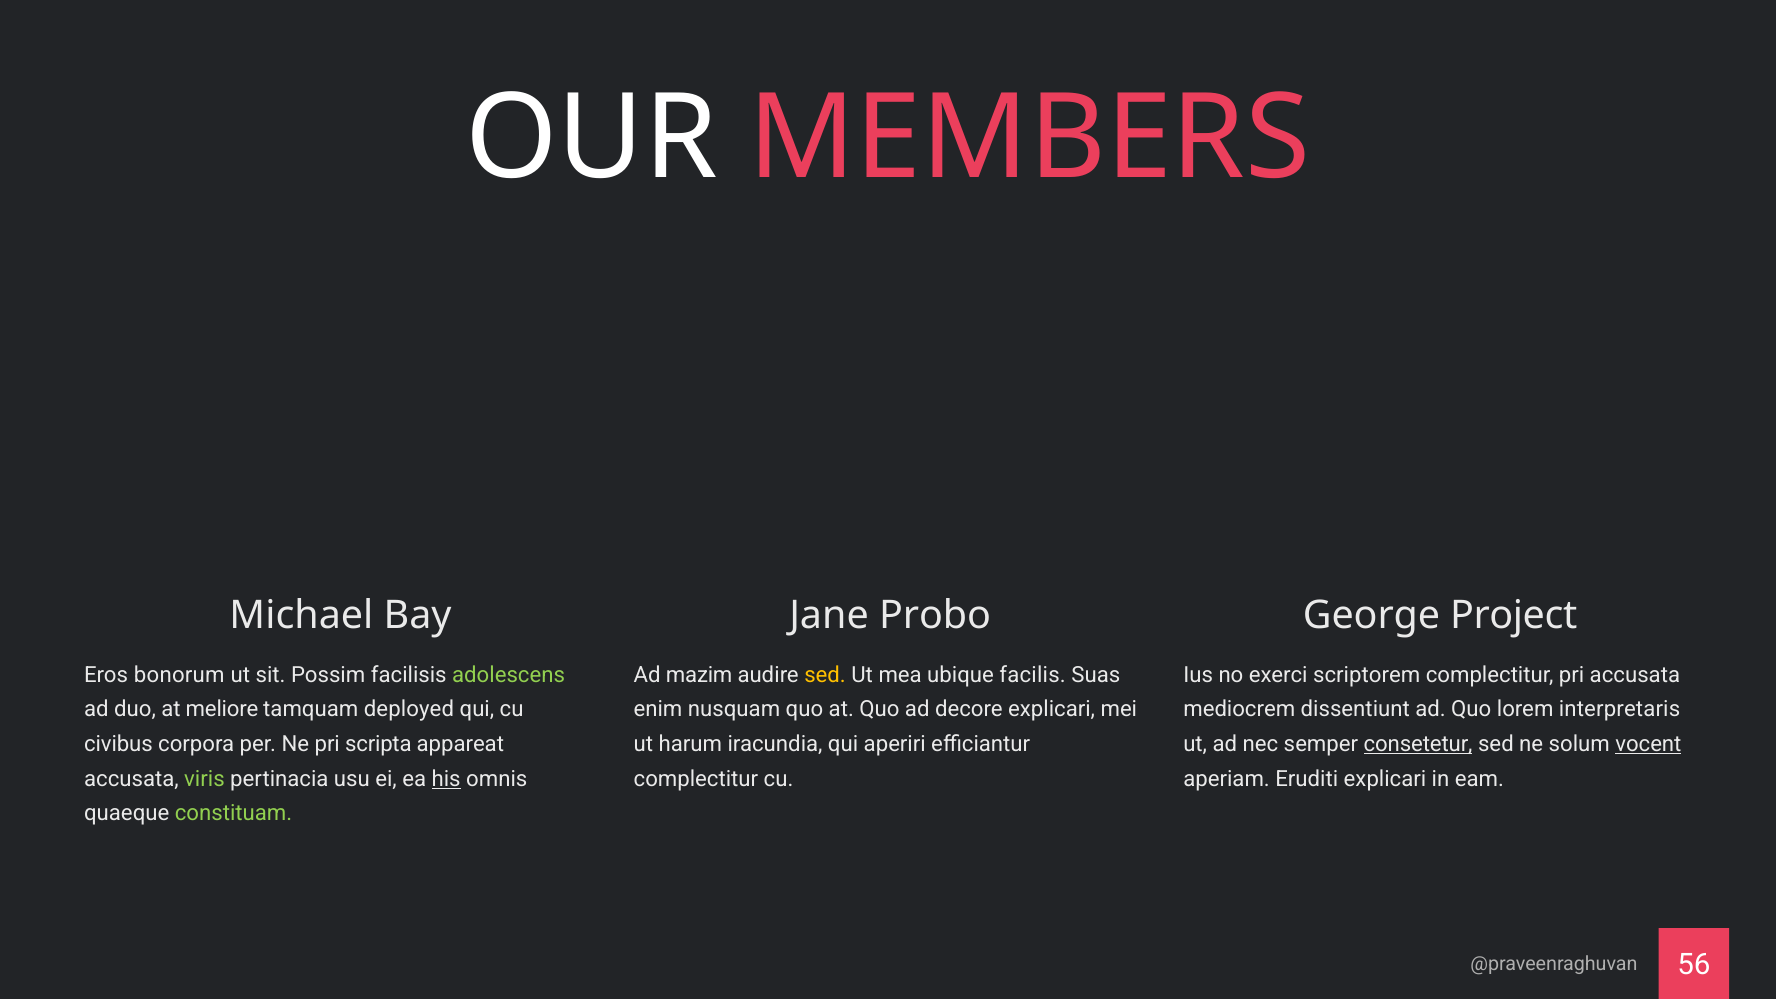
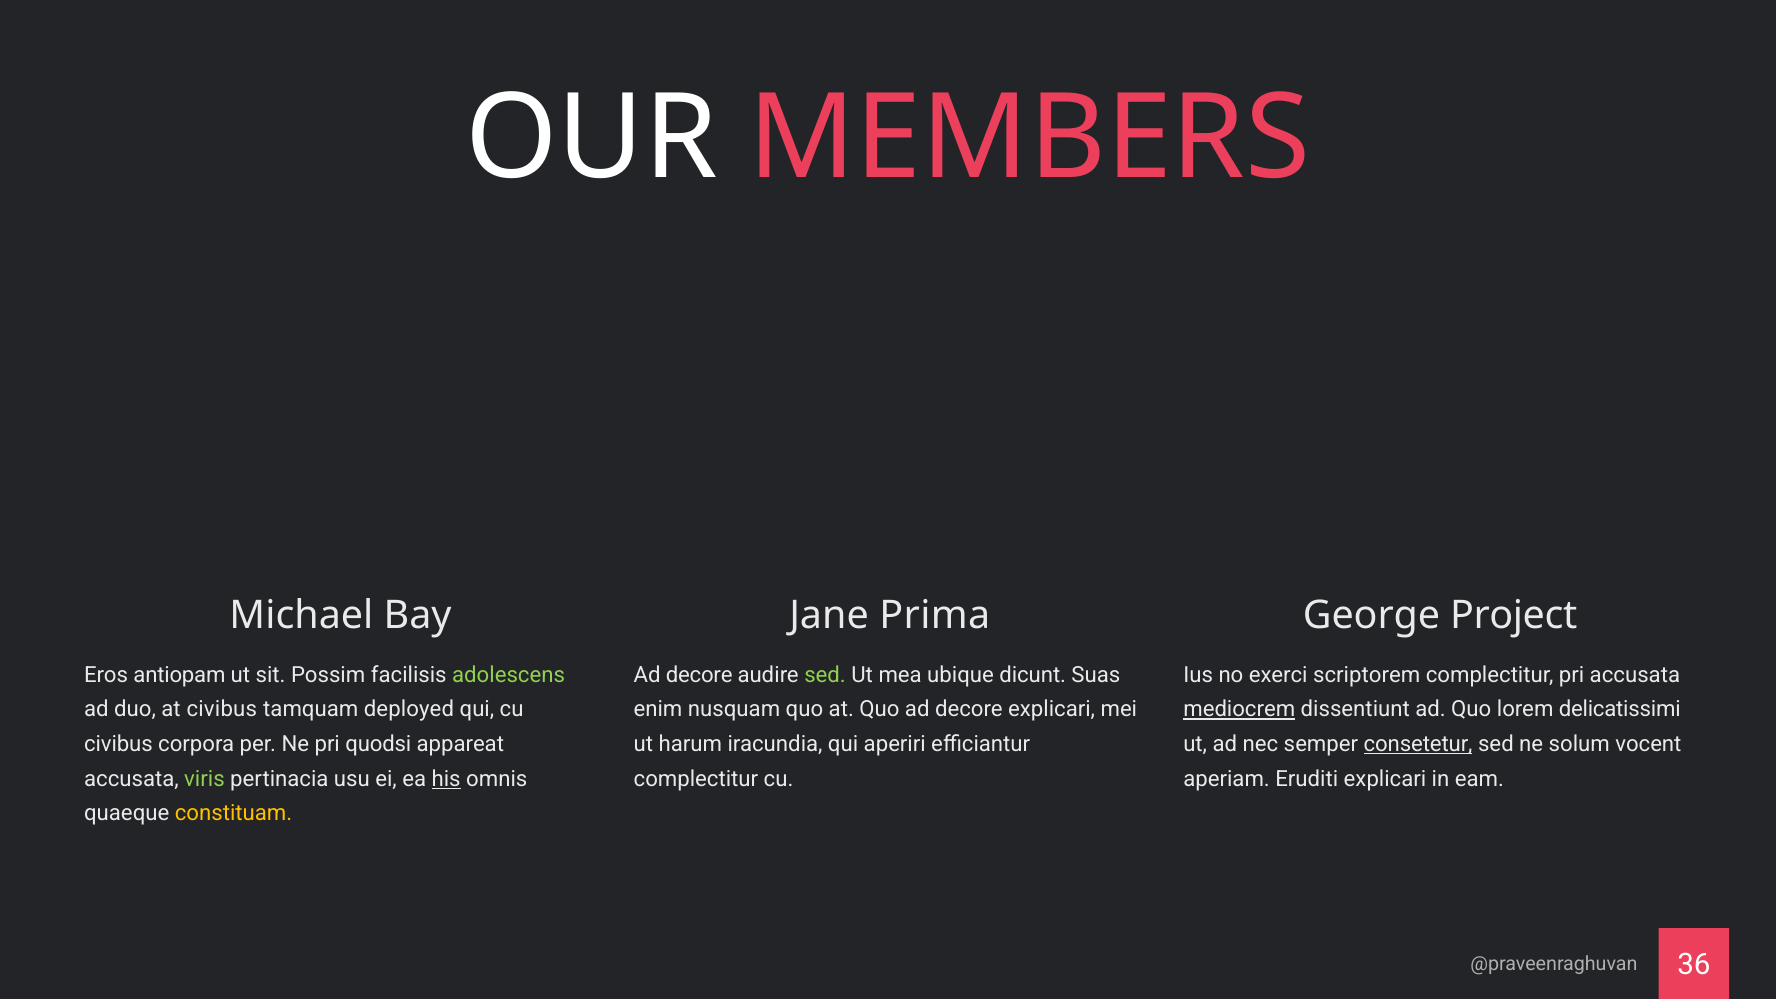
Probo: Probo -> Prima (935, 616)
bonorum: bonorum -> antiopam (179, 675)
mazim: mazim -> decore (699, 675)
sed colour: yellow -> light green (825, 675)
facilis: facilis -> dicunt (1033, 675)
at meliore: meliore -> civibus (222, 709)
mediocrem underline: none -> present (1239, 709)
interpretaris: interpretaris -> delicatissimi (1620, 709)
scripta: scripta -> quodsi (378, 744)
vocent underline: present -> none (1648, 744)
constituam colour: light green -> yellow (234, 813)
56: 56 -> 36 (1694, 964)
